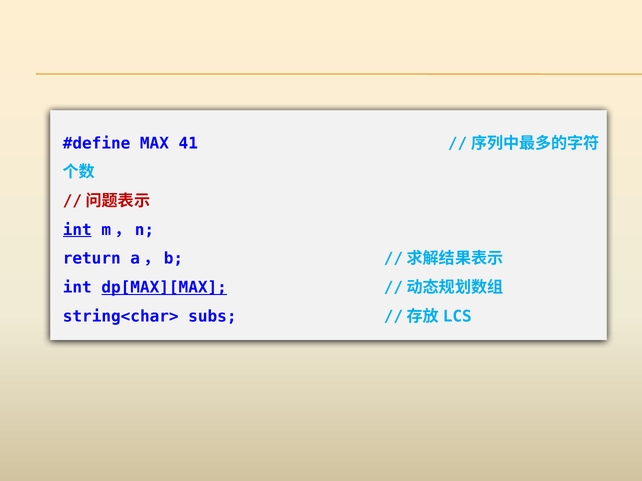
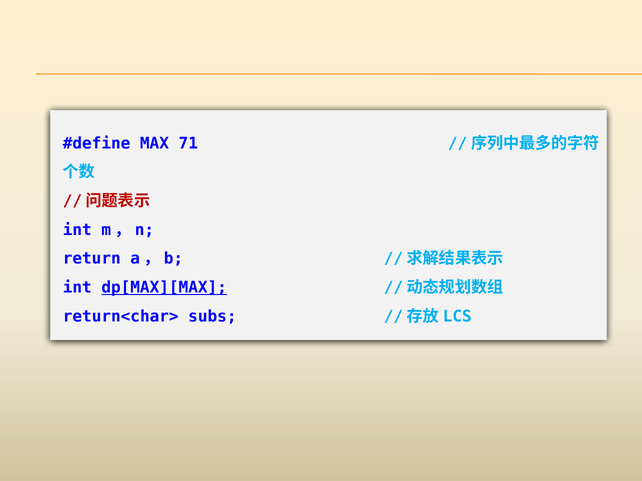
41: 41 -> 71 (188, 143)
int underline: present -> none (77, 230)
string<char>: string<char> -> return<char> (121, 317)
